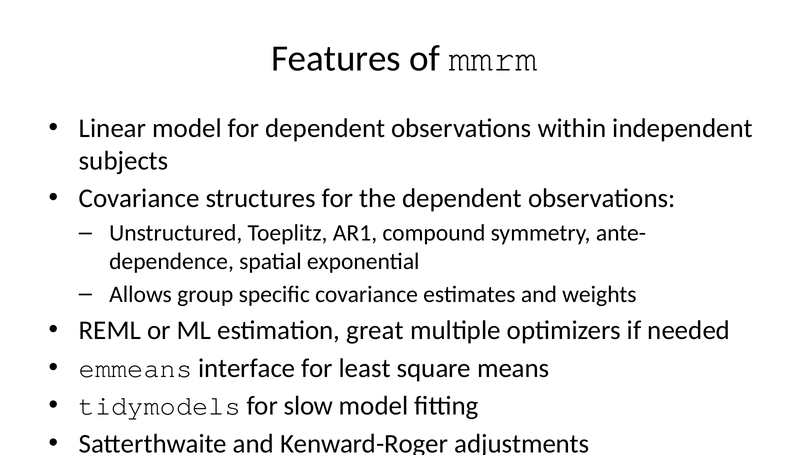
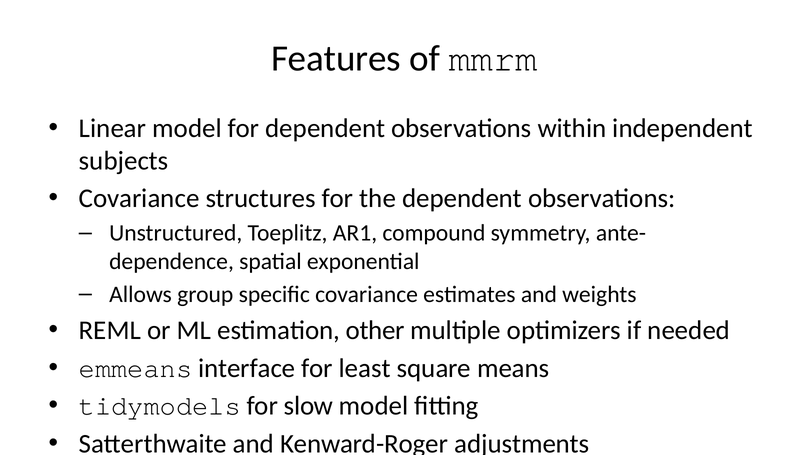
great: great -> other (375, 331)
